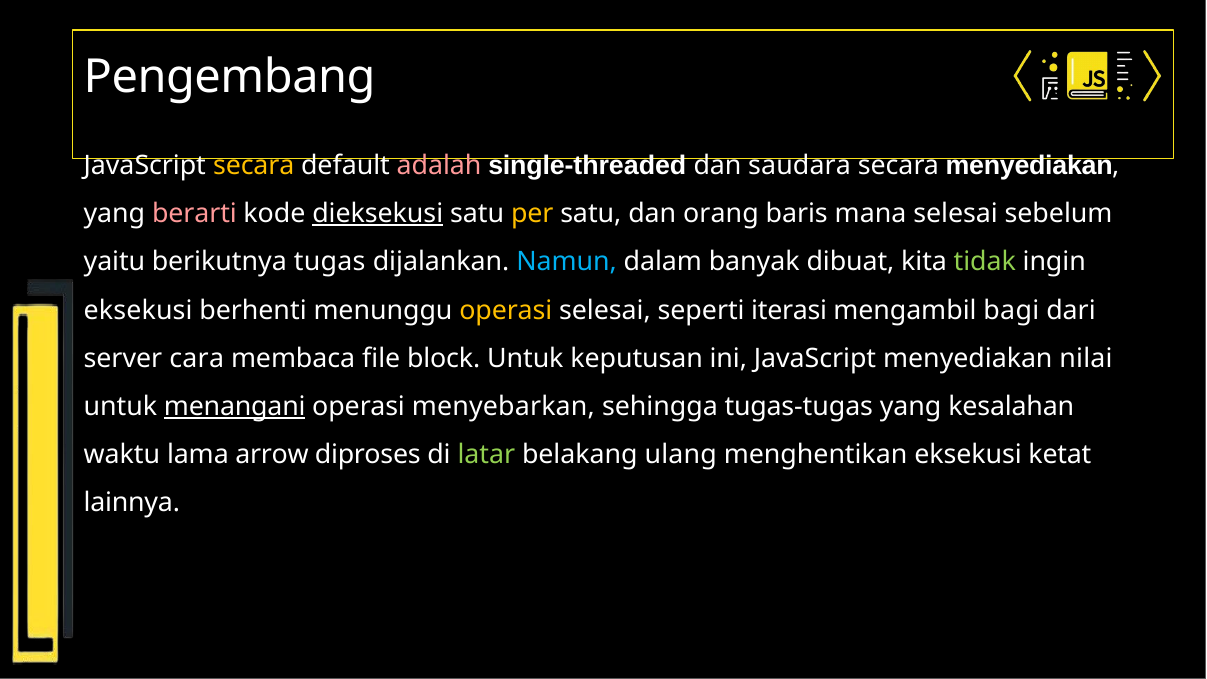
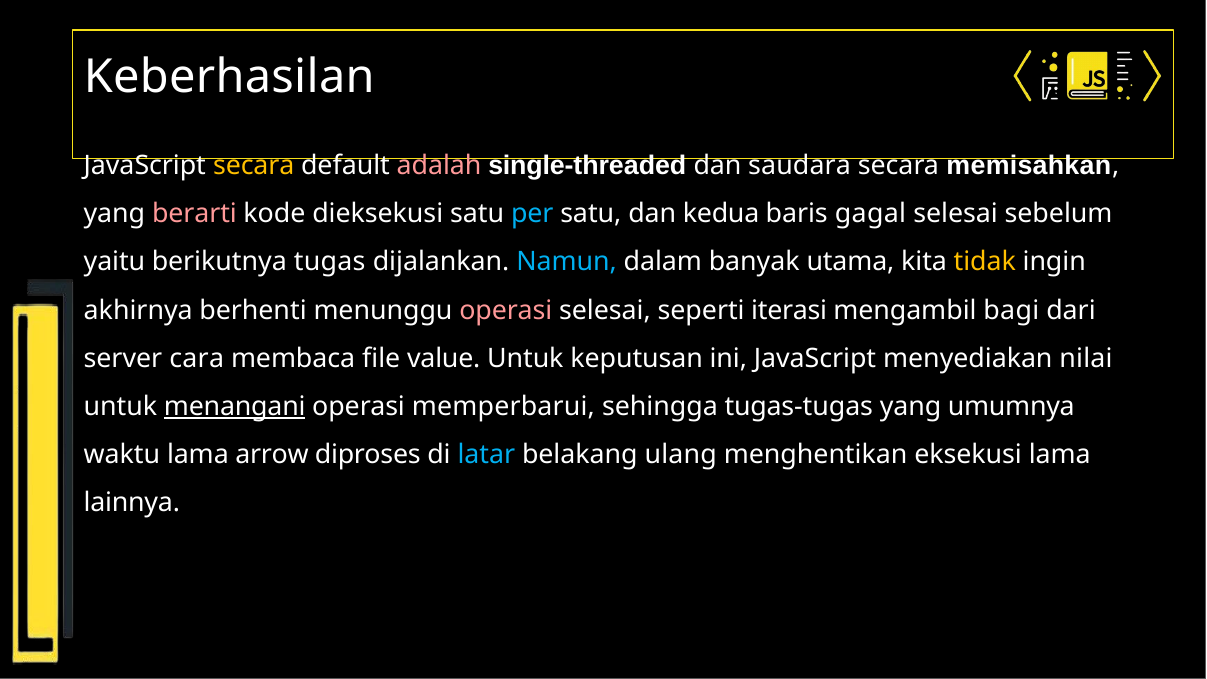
Pengembang: Pengembang -> Keberhasilan (229, 77)
secara menyediakan: menyediakan -> memisahkan (1029, 165)
dieksekusi underline: present -> none (378, 214)
per colour: yellow -> light blue (532, 214)
orang: orang -> kedua (721, 214)
mana: mana -> gagal (870, 214)
dibuat: dibuat -> utama (850, 262)
tidak colour: light green -> yellow (985, 262)
eksekusi: eksekusi -> akhirnya (138, 310)
operasi colour: yellow -> pink (506, 310)
block: block -> value (444, 358)
menyebarkan: menyebarkan -> memperbarui (503, 407)
kesalahan: kesalahan -> umumnya (1011, 407)
latar colour: light green -> light blue (486, 455)
eksekusi ketat: ketat -> lama (1060, 455)
